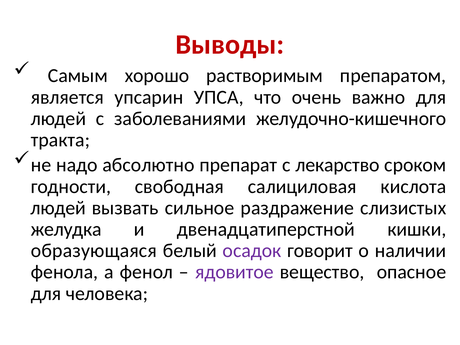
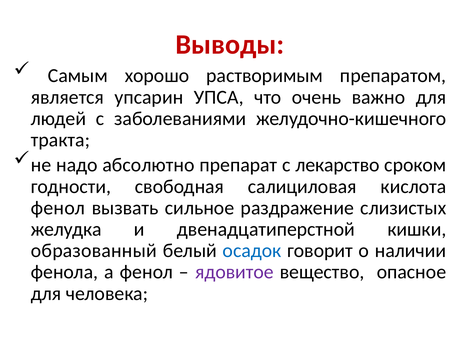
людей: людей -> фенол (58, 208)
образующаяся: образующаяся -> образованный (94, 251)
осадок colour: purple -> blue (252, 251)
